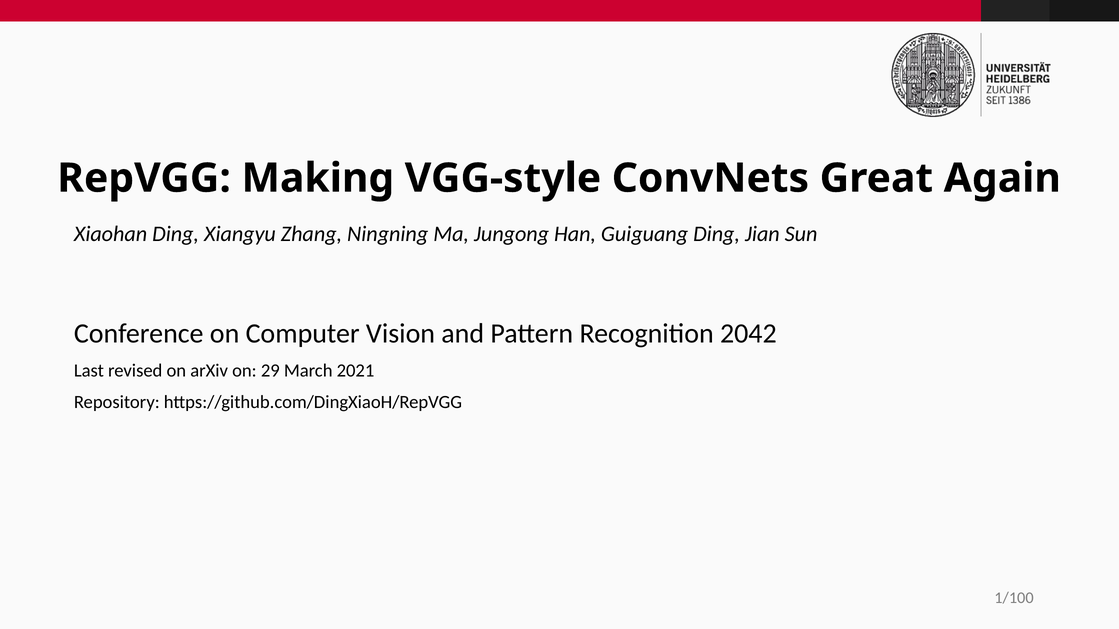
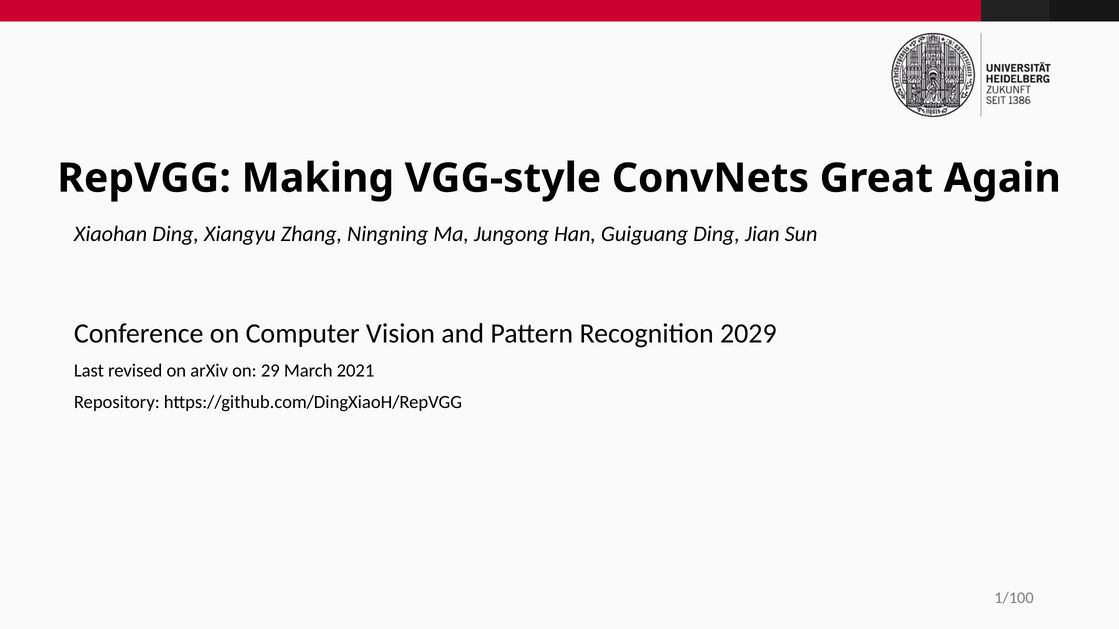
2042: 2042 -> 2029 (748, 334)
